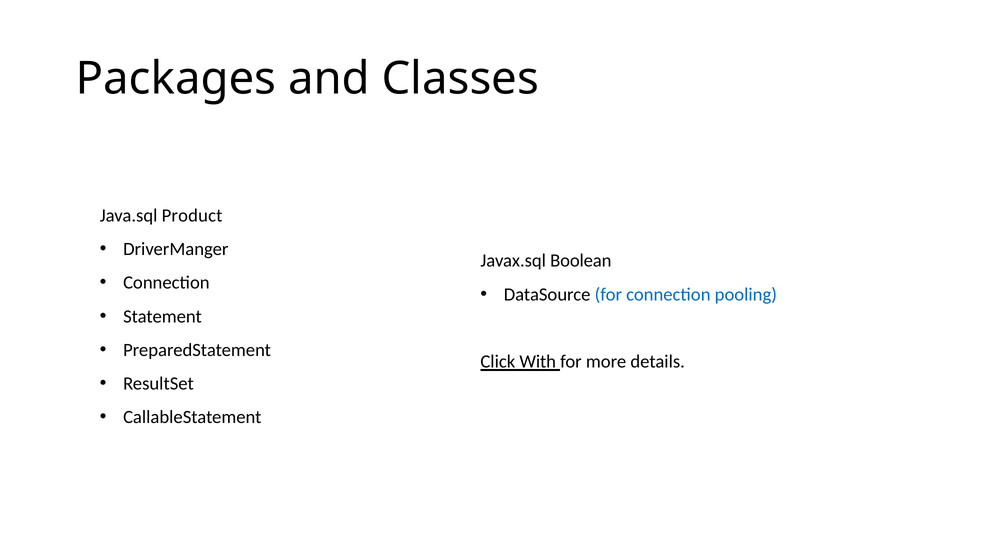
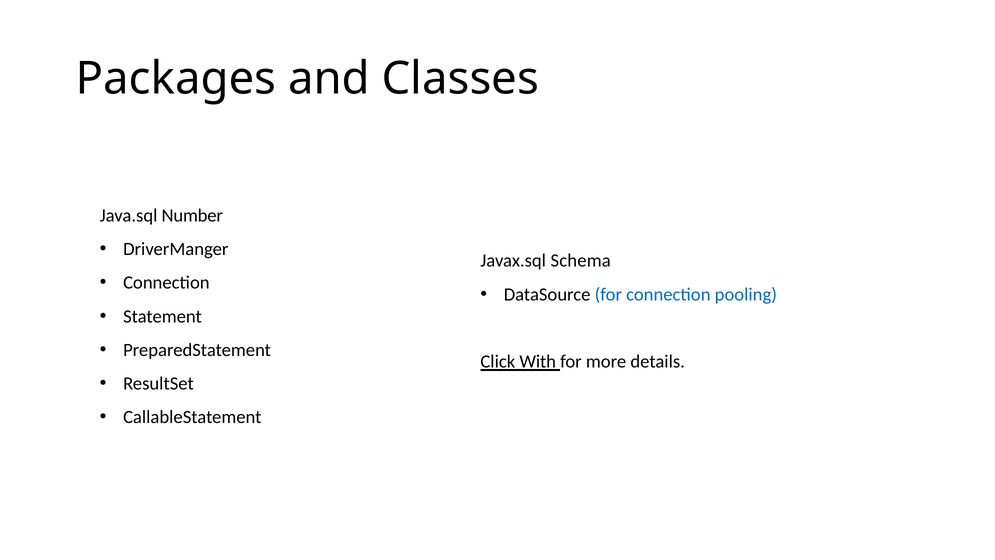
Product: Product -> Number (192, 215)
Boolean: Boolean -> Schema (581, 261)
